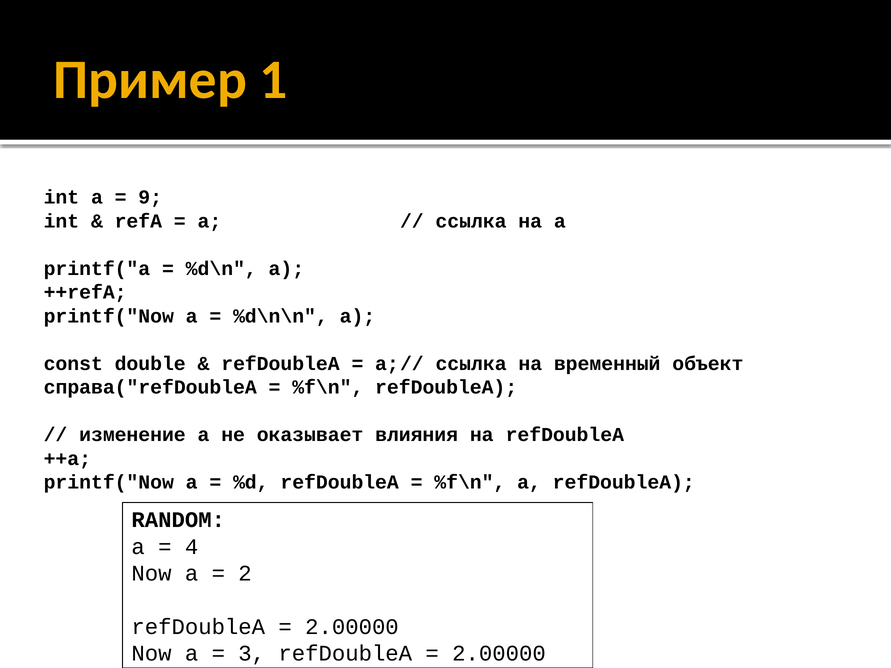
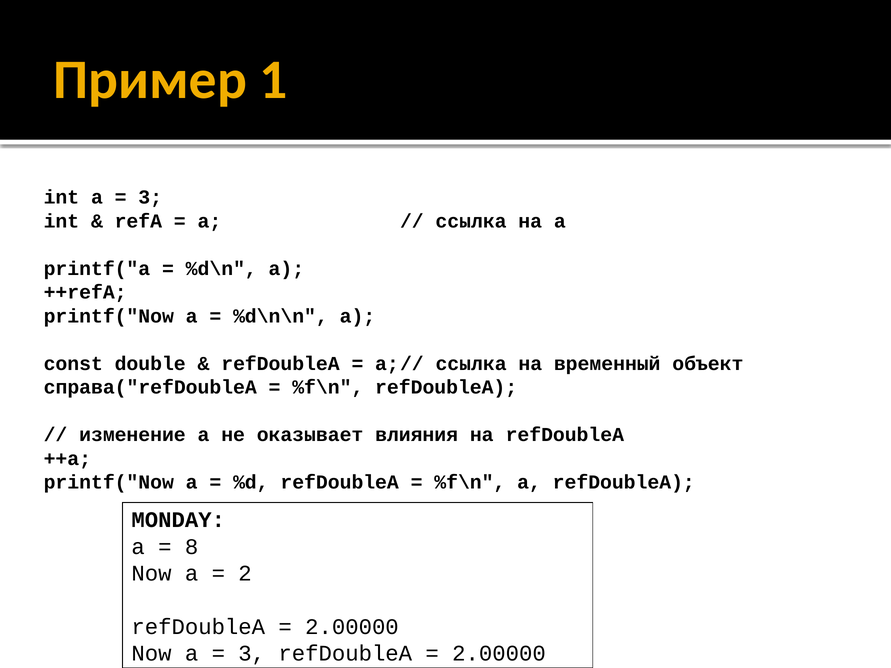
9: 9 -> 3 (150, 197)
RANDOM: RANDOM -> MONDAY (178, 520)
4: 4 -> 8 (192, 547)
